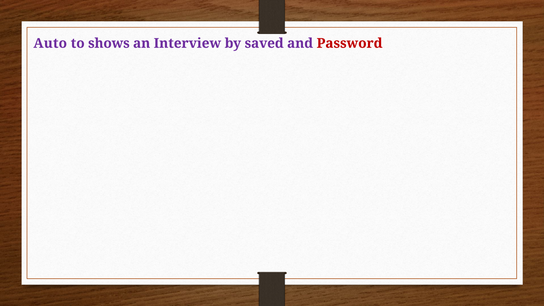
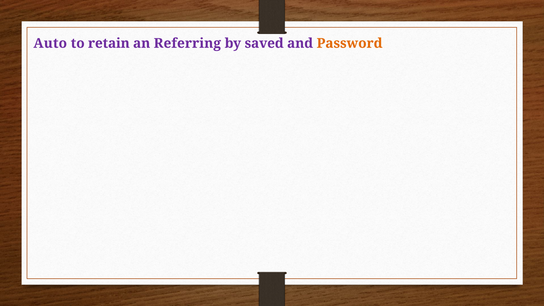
shows: shows -> retain (109, 43)
Interview: Interview -> Referring (187, 43)
Password colour: red -> orange (350, 43)
